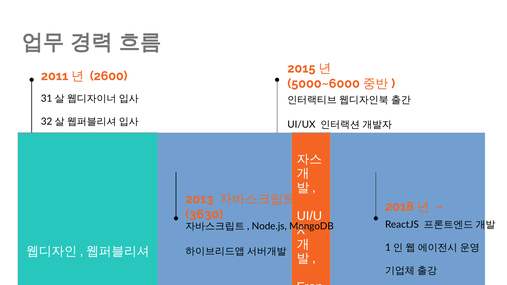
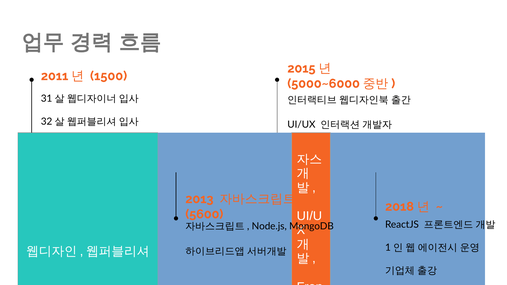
2600: 2600 -> 1500 (109, 76)
3630: 3630 -> 5600 (204, 214)
